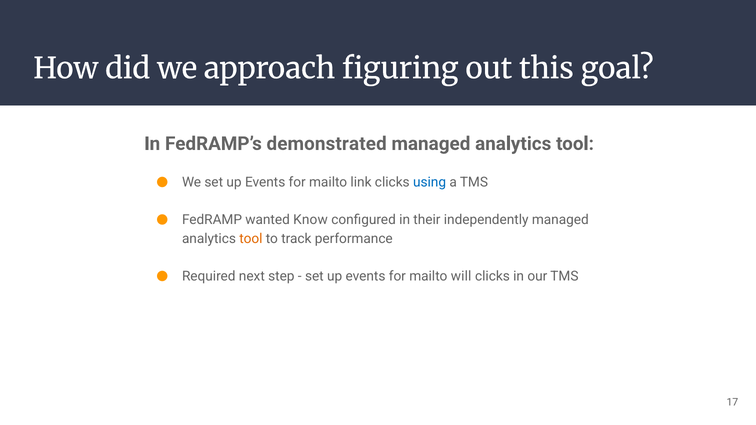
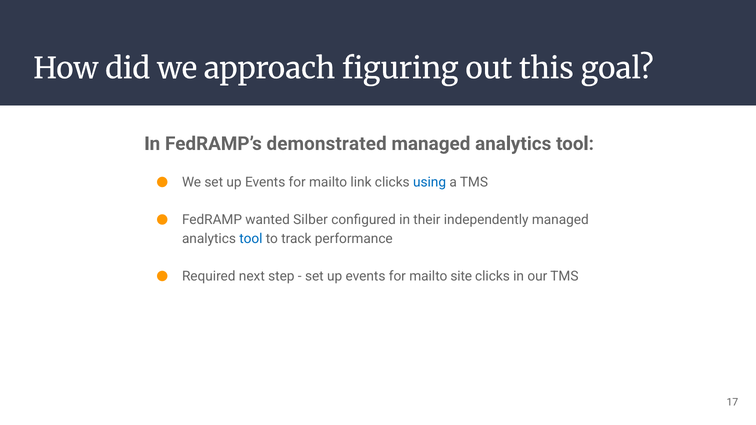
Know: Know -> Silber (311, 220)
tool colour: orange -> blue (251, 239)
will: will -> site (461, 276)
